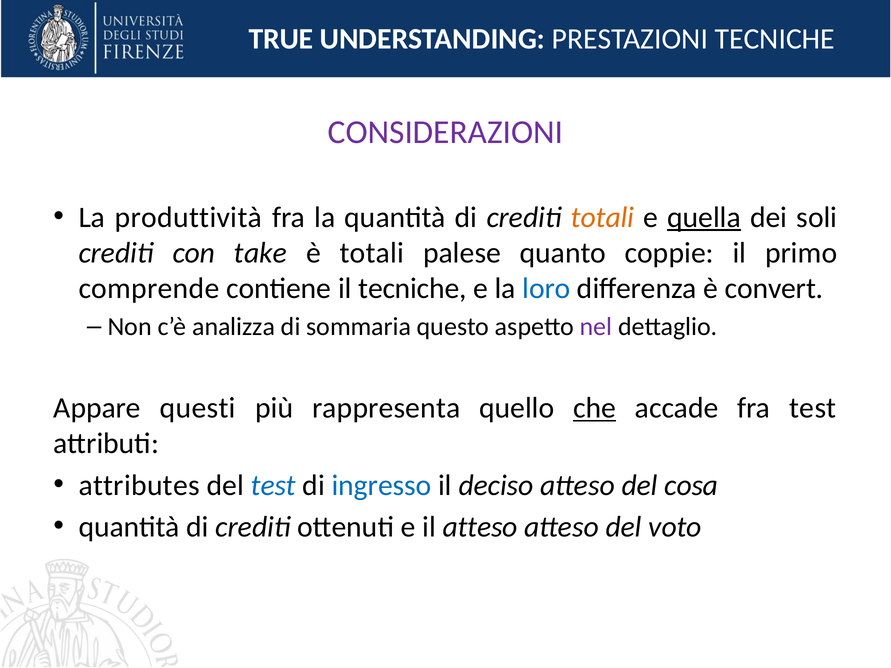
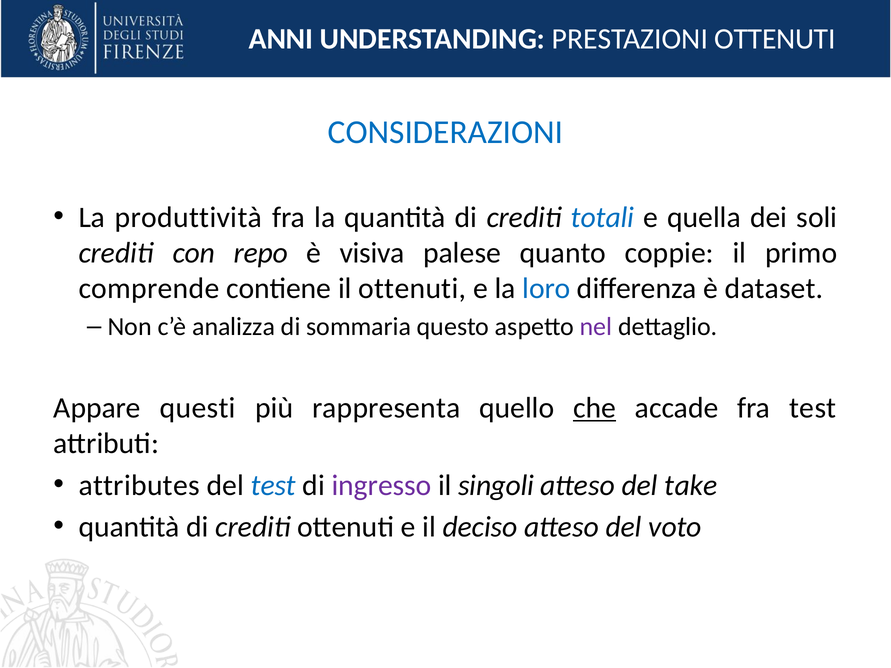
TRUE: TRUE -> ANNI (281, 39)
PRESTAZIONI TECNICHE: TECNICHE -> OTTENUTI (775, 39)
CONSIDERAZIONI colour: purple -> blue (446, 132)
totali colour: orange -> blue (603, 217)
quella underline: present -> none (704, 217)
take: take -> repo (261, 253)
è totali: totali -> visiva (372, 253)
il tecniche: tecniche -> ottenuti (412, 289)
convert: convert -> dataset (774, 289)
ingresso colour: blue -> purple (382, 485)
deciso: deciso -> singoli (496, 485)
cosa: cosa -> take (691, 485)
il atteso: atteso -> deciso (480, 527)
